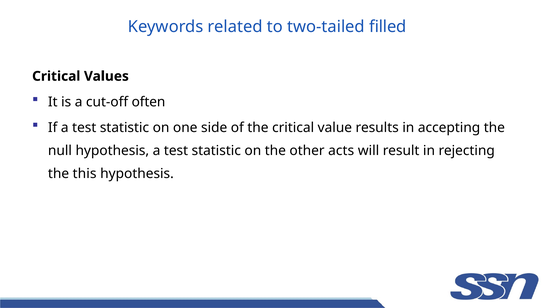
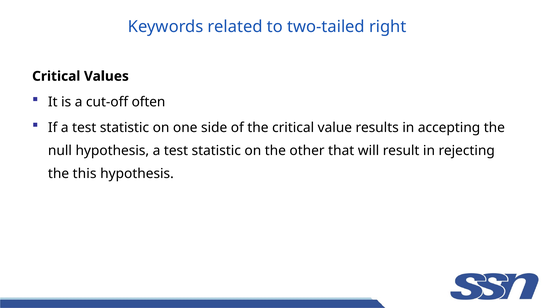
filled: filled -> right (388, 27)
acts: acts -> that (341, 151)
